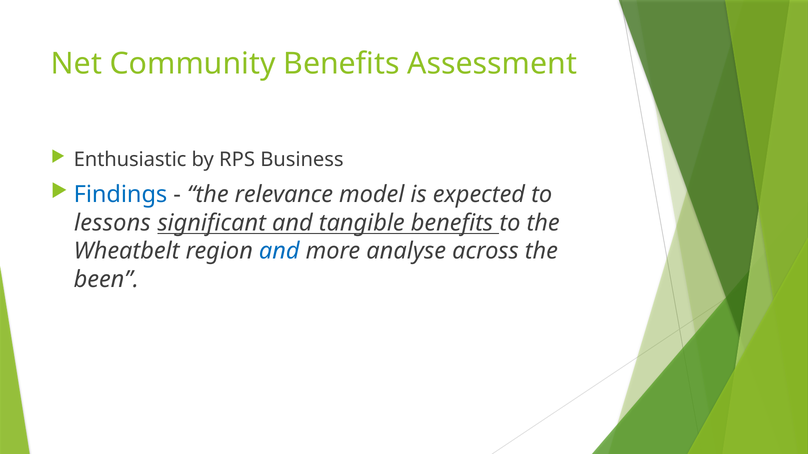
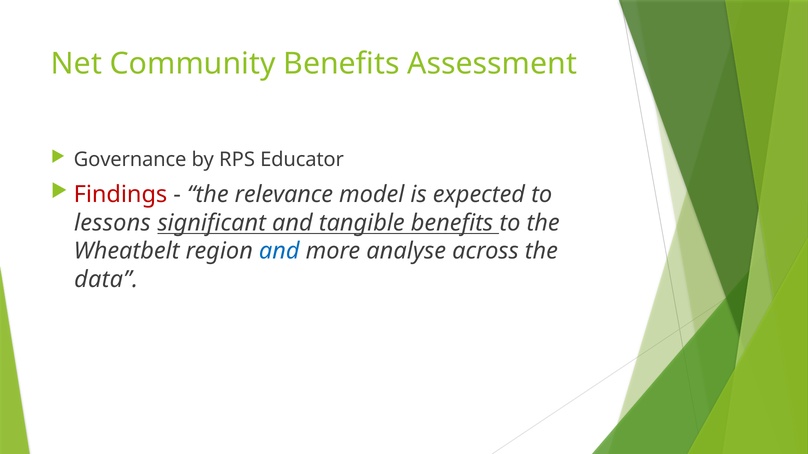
Enthusiastic: Enthusiastic -> Governance (130, 160)
Business: Business -> Educator (302, 160)
Findings colour: blue -> red (120, 195)
been: been -> data (106, 280)
